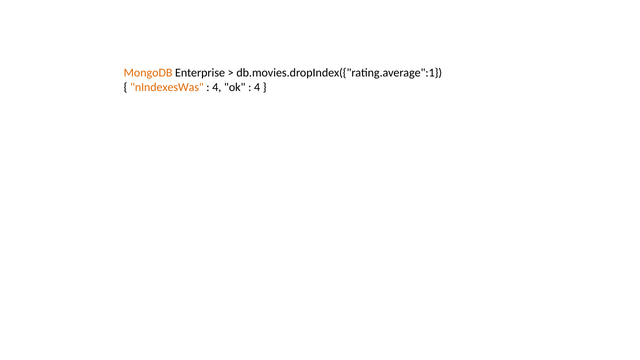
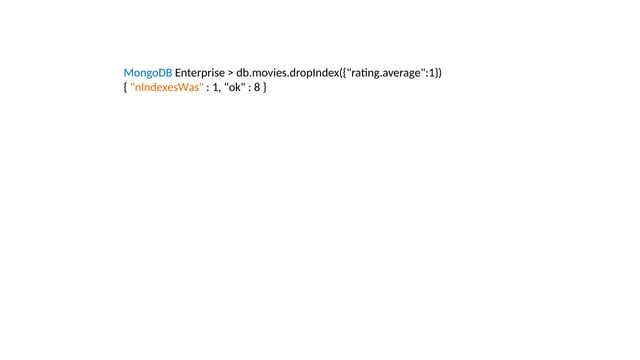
MongoDB colour: orange -> blue (148, 73)
4: 4 -> 1 (217, 87)
4: 4 -> 8 (257, 87)
